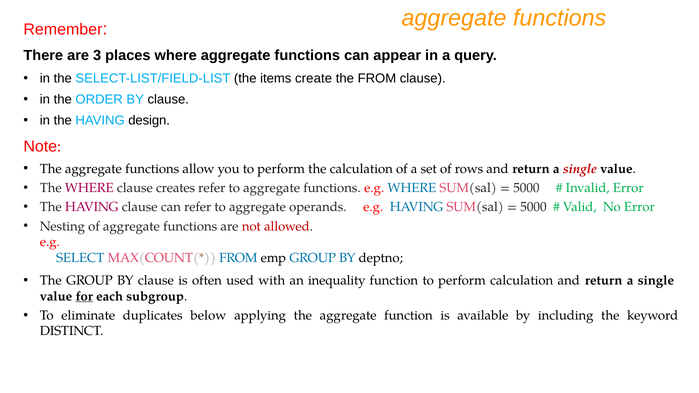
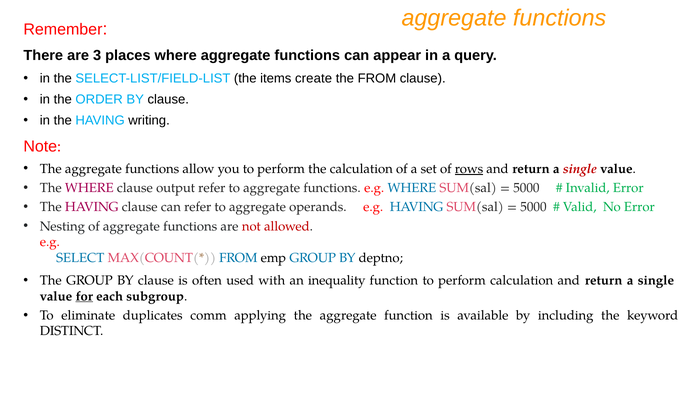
design: design -> writing (149, 121)
rows underline: none -> present (469, 169)
creates: creates -> output (176, 188)
below: below -> comm (208, 316)
